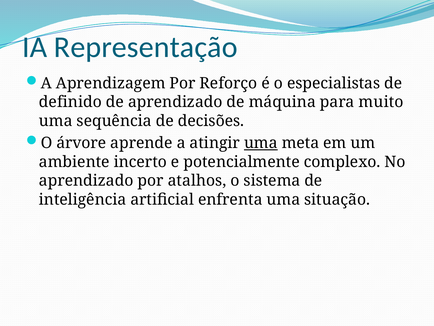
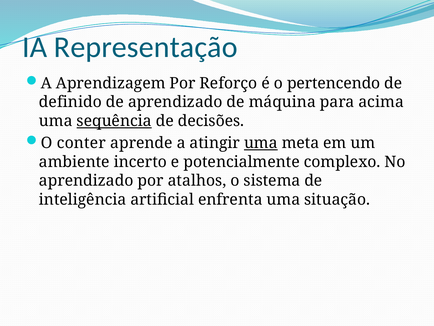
especialistas: especialistas -> pertencendo (334, 83)
muito: muito -> acima (381, 102)
sequência underline: none -> present (114, 121)
árvore: árvore -> conter (81, 143)
